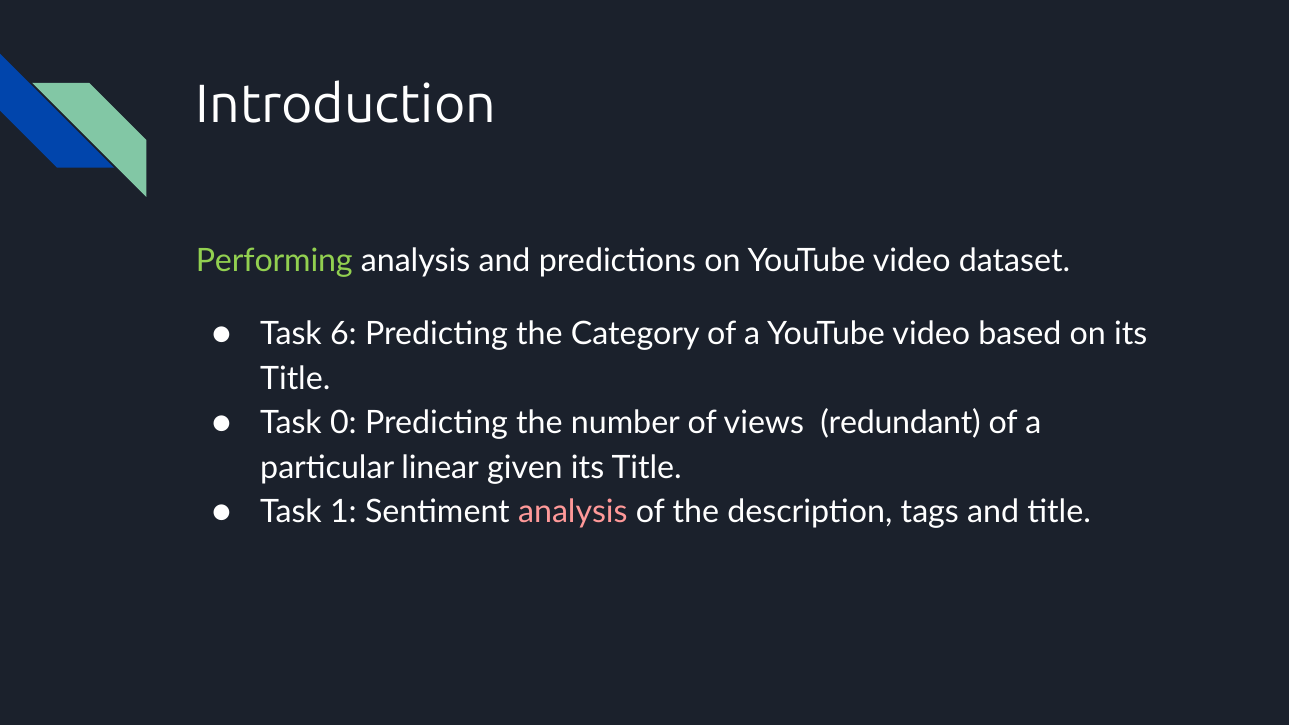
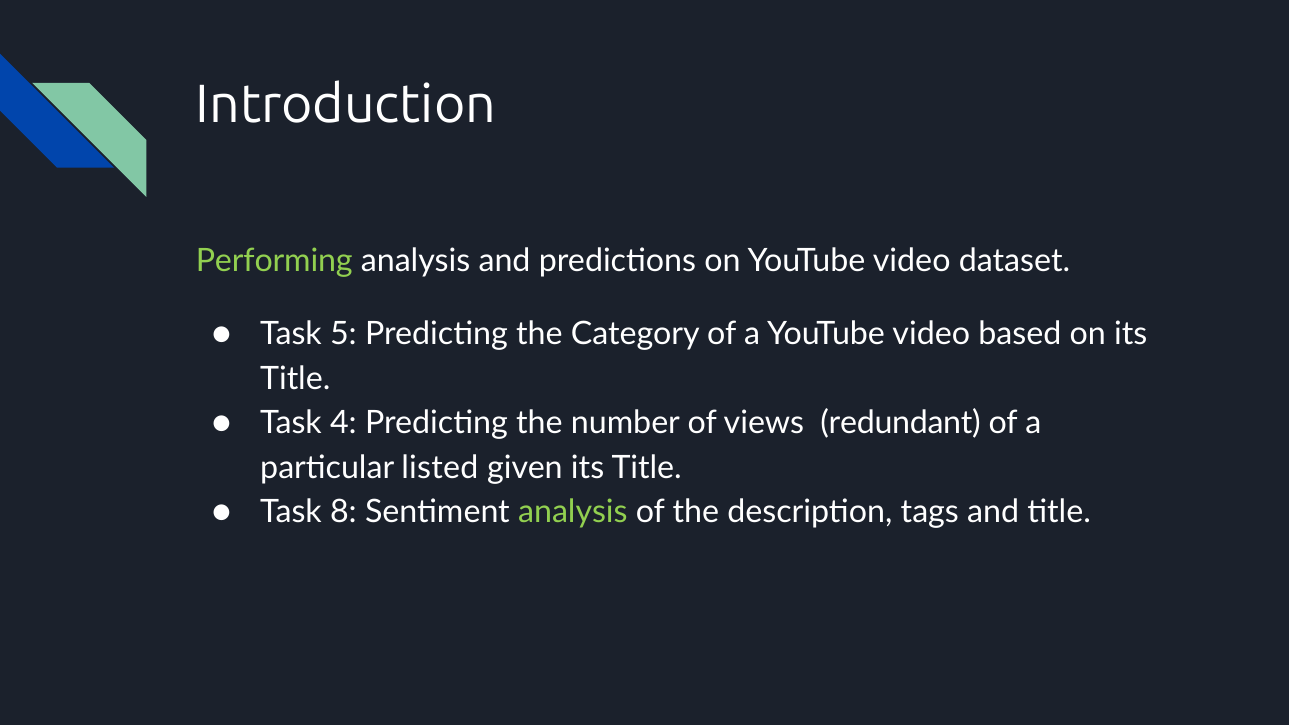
6: 6 -> 5 (343, 334)
0: 0 -> 4 (343, 423)
linear: linear -> listed (440, 468)
1: 1 -> 8 (343, 512)
analysis colour: pink -> light green (573, 512)
